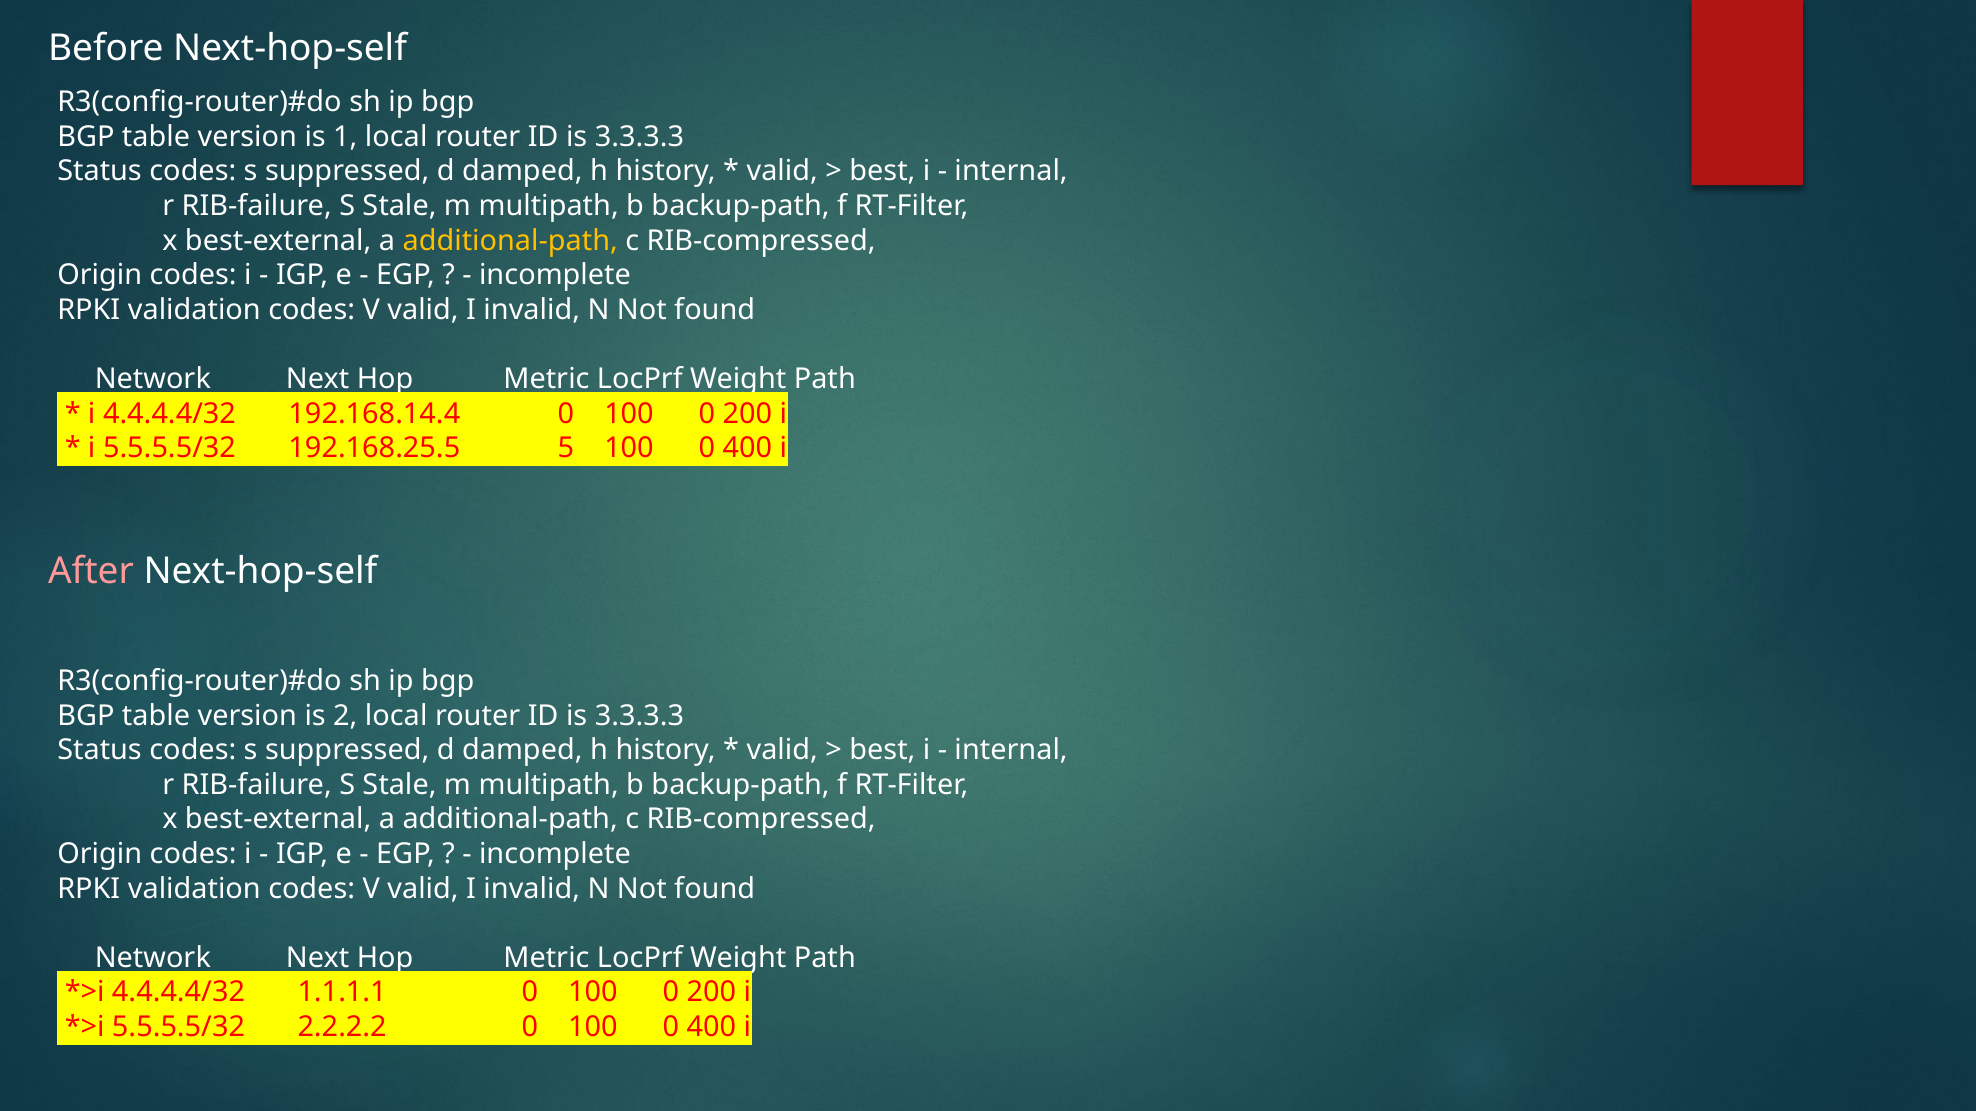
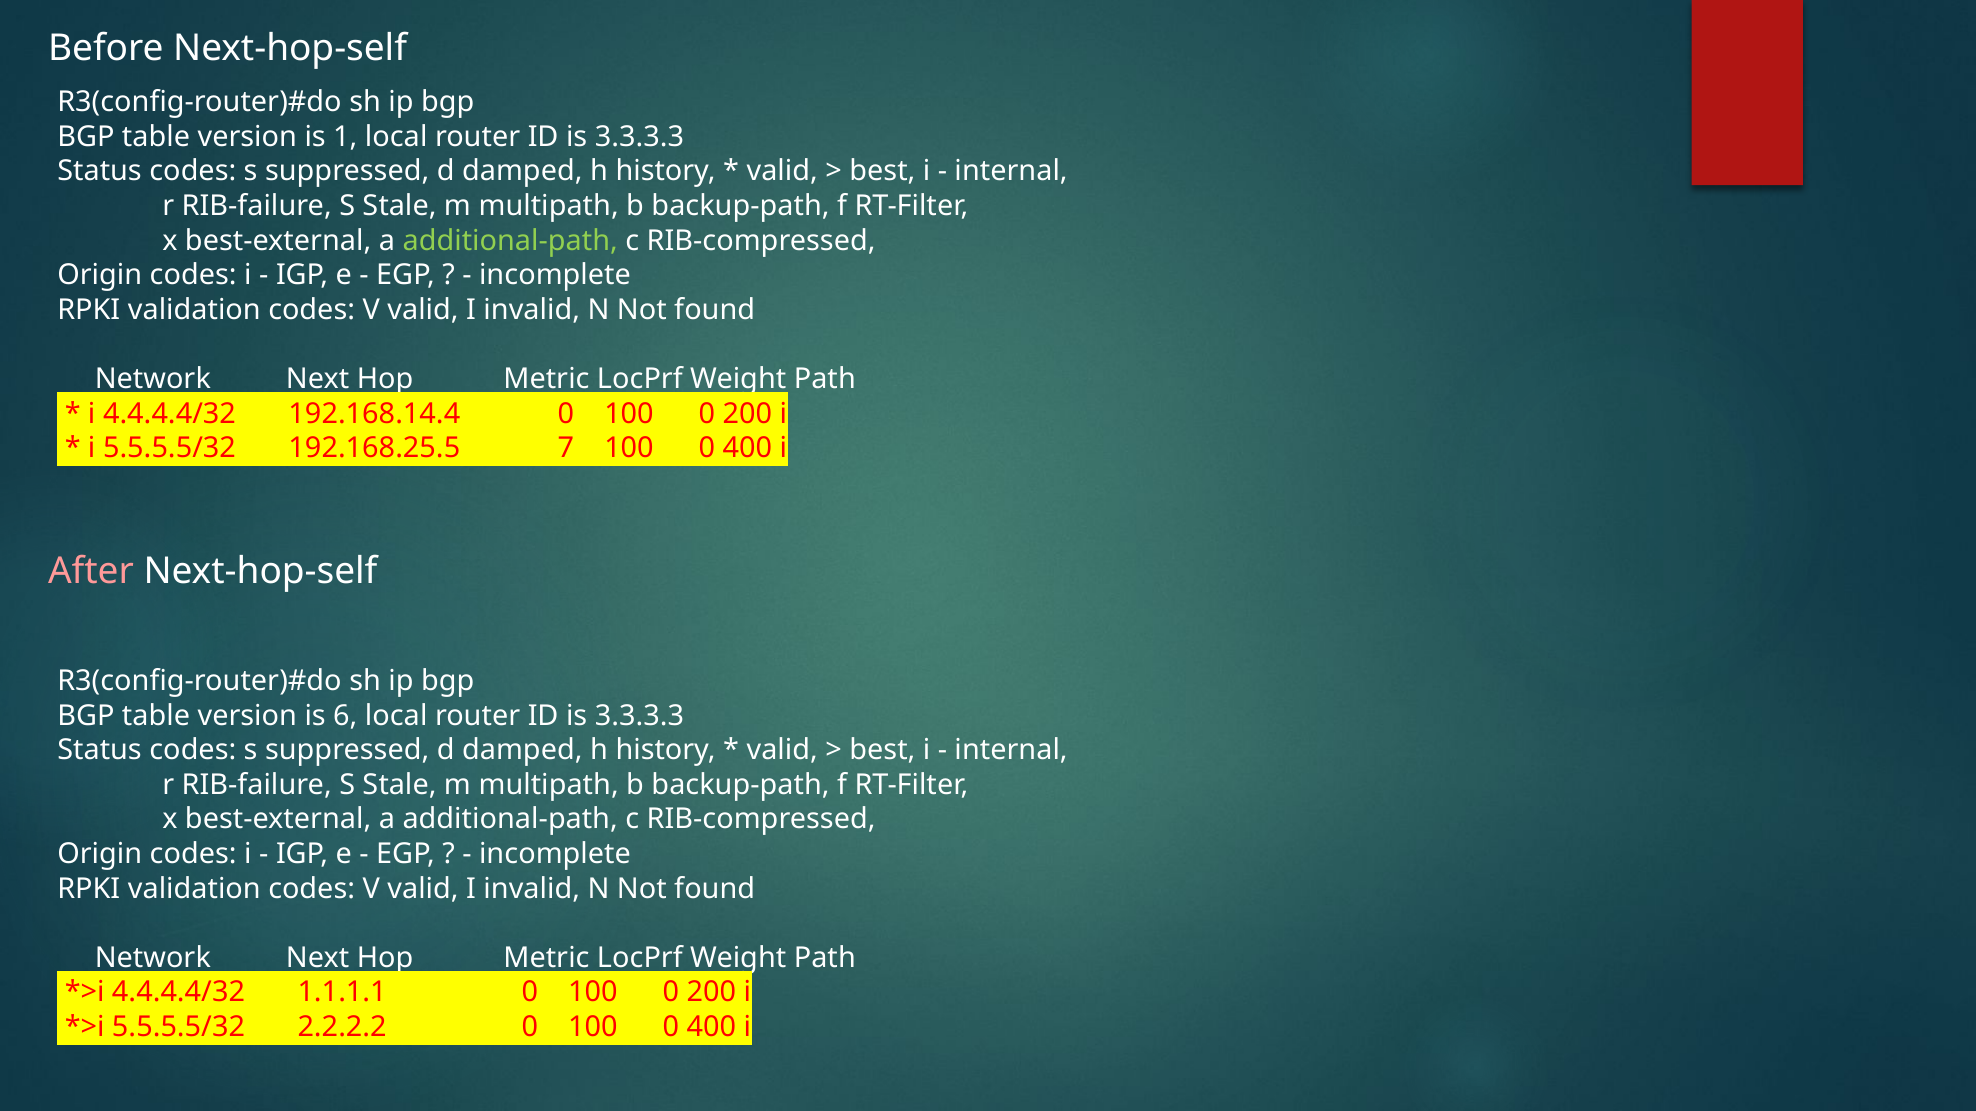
additional-path colour: yellow -> light green (510, 241)
5: 5 -> 7 (566, 448)
2: 2 -> 6 (345, 716)
